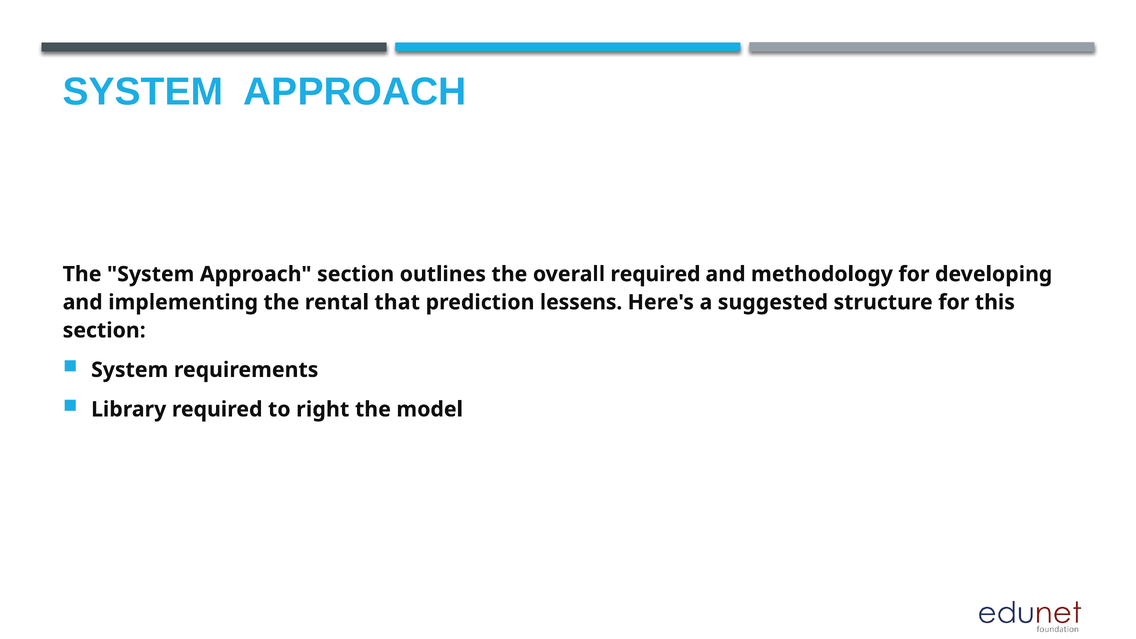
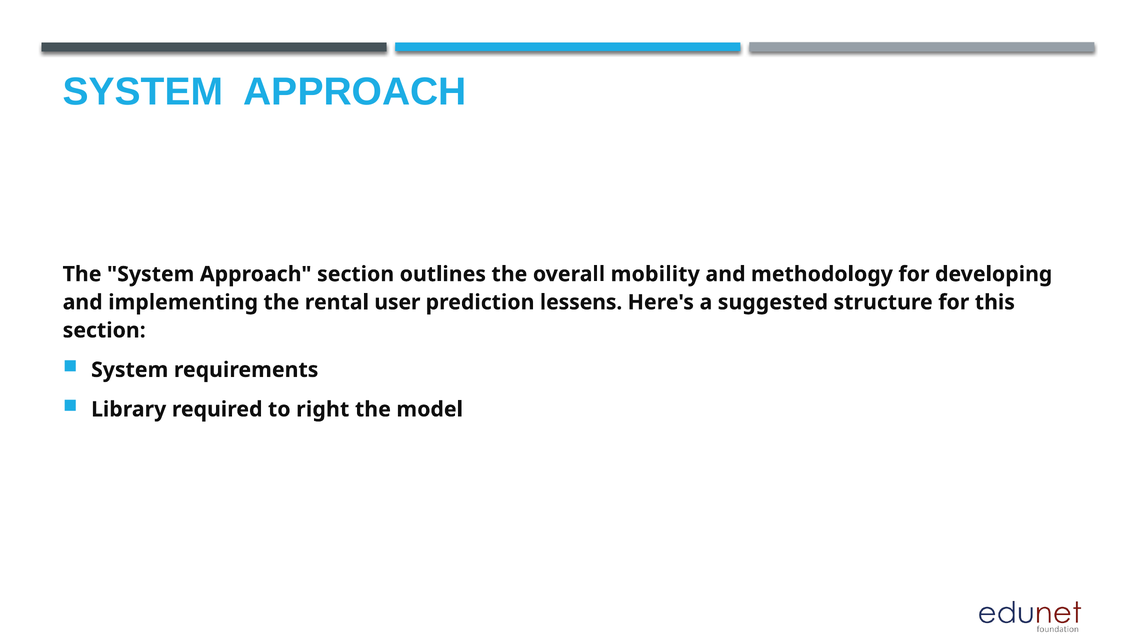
overall required: required -> mobility (655, 274)
that: that -> user (397, 302)
